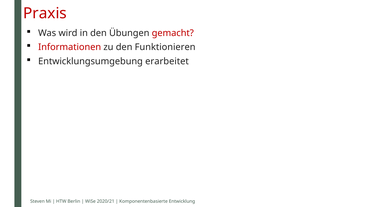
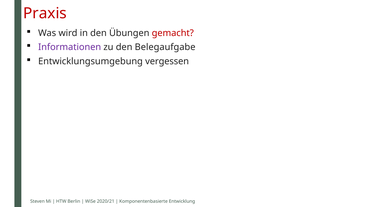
Informationen colour: red -> purple (70, 47)
Funktionieren: Funktionieren -> Belegaufgabe (165, 47)
erarbeitet: erarbeitet -> vergessen (167, 61)
